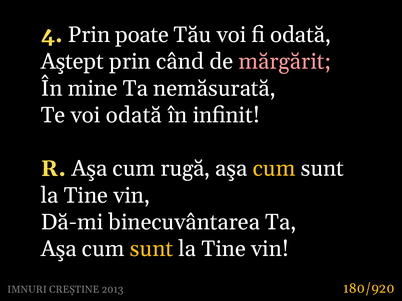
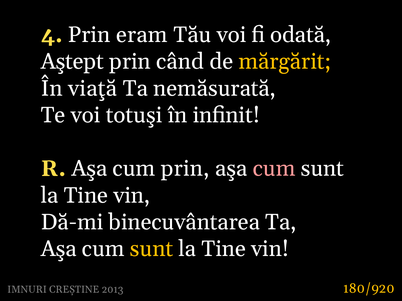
poate: poate -> eram (142, 35)
mărgărit colour: pink -> yellow (285, 62)
mine: mine -> viaţă (93, 88)
voi odată: odată -> totuşi (134, 115)
cum rugă: rugă -> prin (185, 169)
cum colour: yellow -> pink (274, 169)
